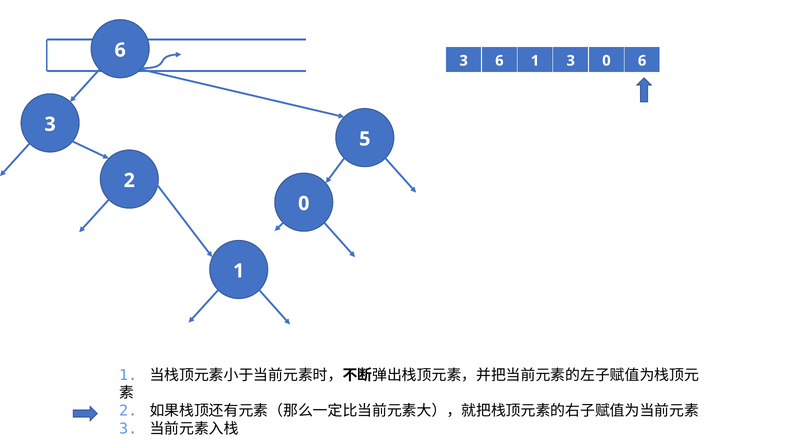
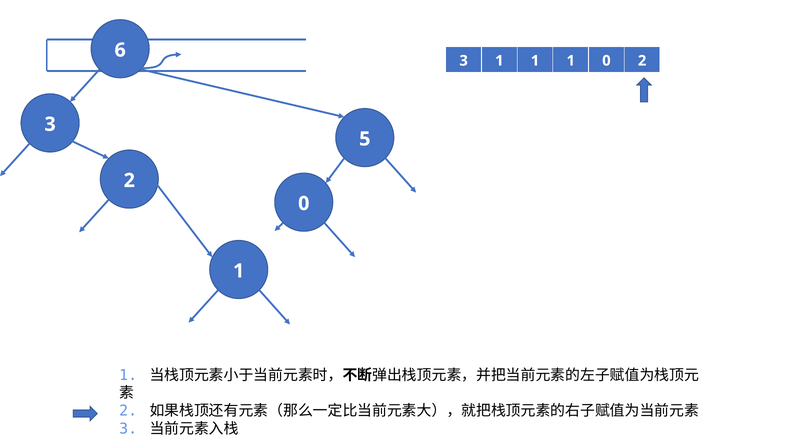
3 6: 6 -> 1 (499, 61)
3: 3 -> 1 (571, 61)
0 6: 6 -> 2 (642, 61)
